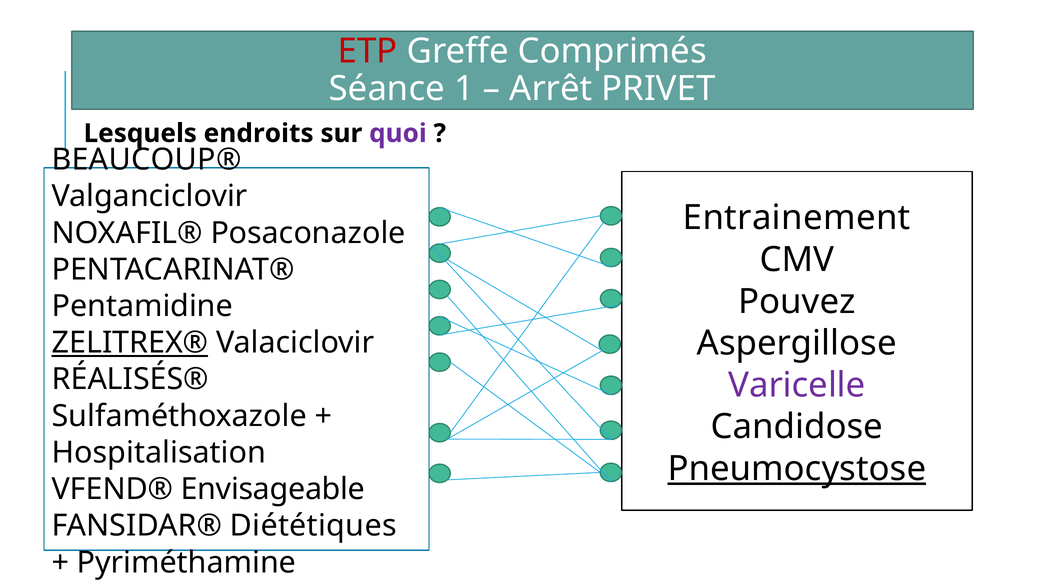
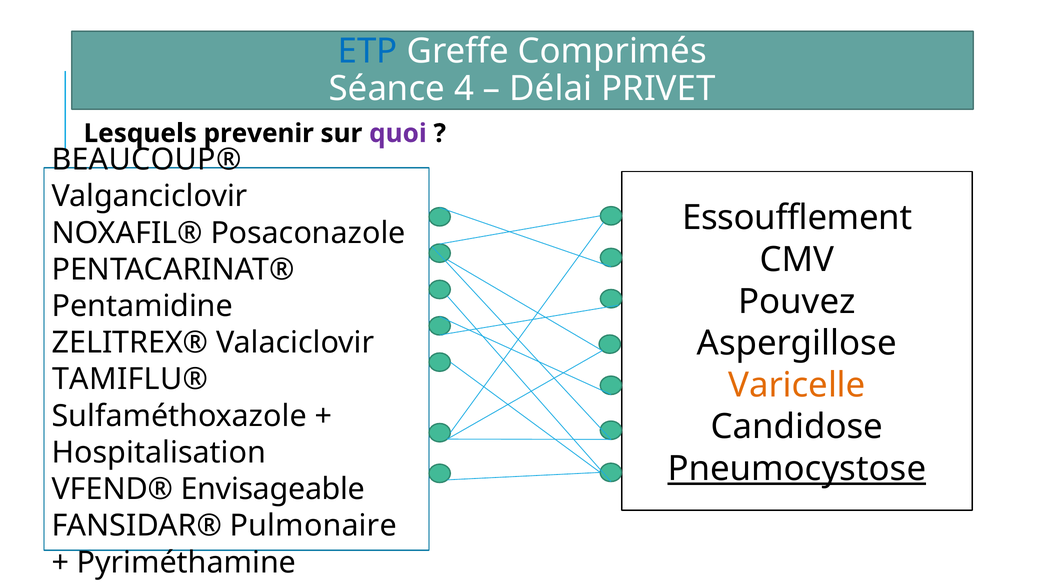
ETP colour: red -> blue (368, 51)
1: 1 -> 4 (464, 89)
Arrêt: Arrêt -> Délai (551, 89)
endroits: endroits -> prevenir (259, 133)
Entrainement: Entrainement -> Essoufflement (797, 218)
ZELITREX® underline: present -> none (130, 343)
RÉALISÉS®: RÉALISÉS® -> TAMIFLU® (130, 379)
Varicelle colour: purple -> orange (797, 385)
Diététiques: Diététiques -> Pulmonaire (313, 526)
